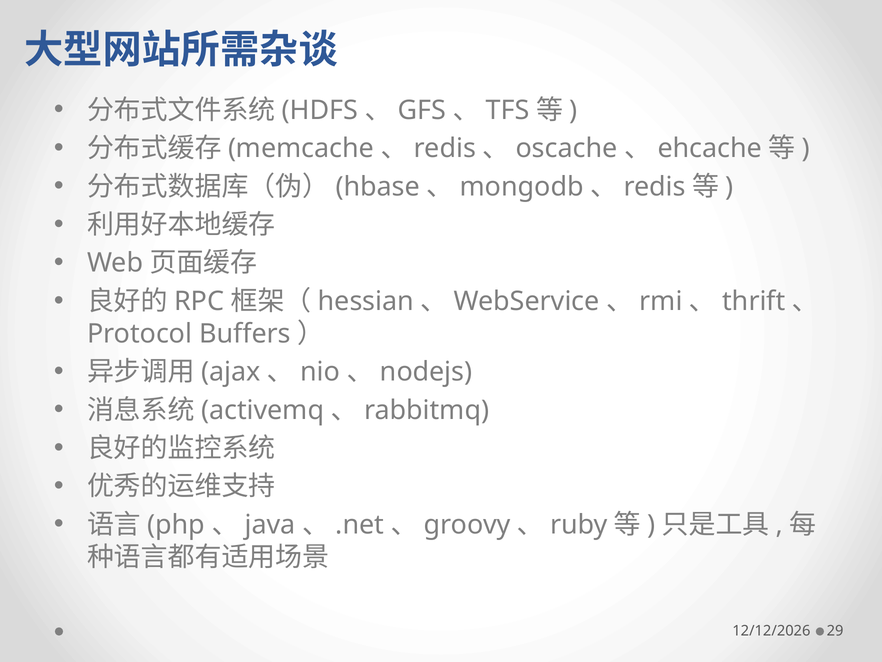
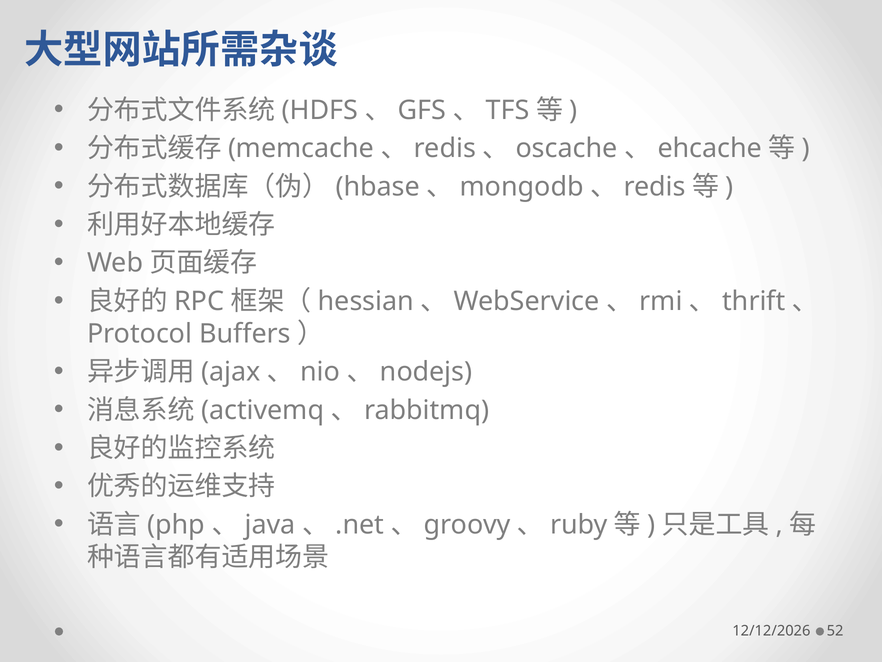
29: 29 -> 52 (835, 631)
